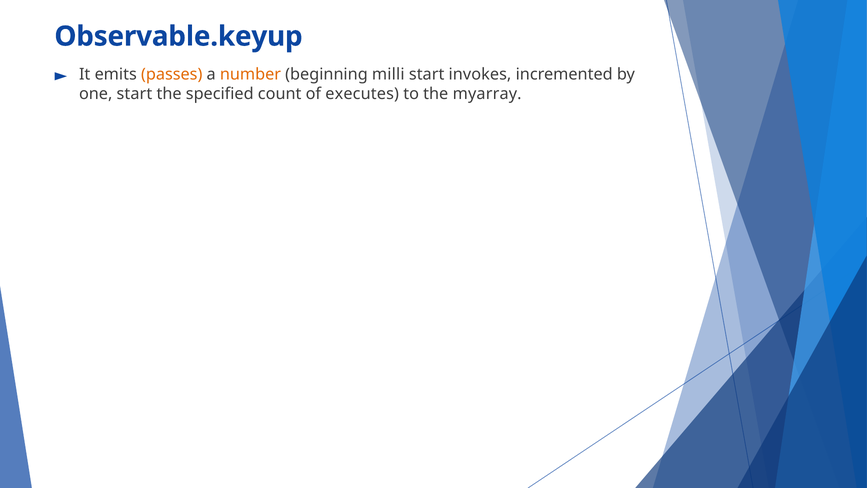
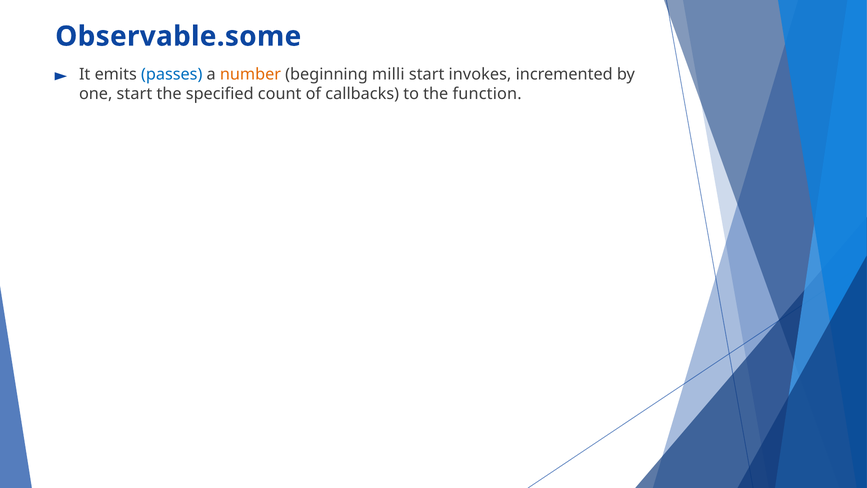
Observable.keyup: Observable.keyup -> Observable.some (178, 36)
passes colour: orange -> blue (172, 74)
executes: executes -> callbacks (362, 94)
myarray: myarray -> function (487, 94)
